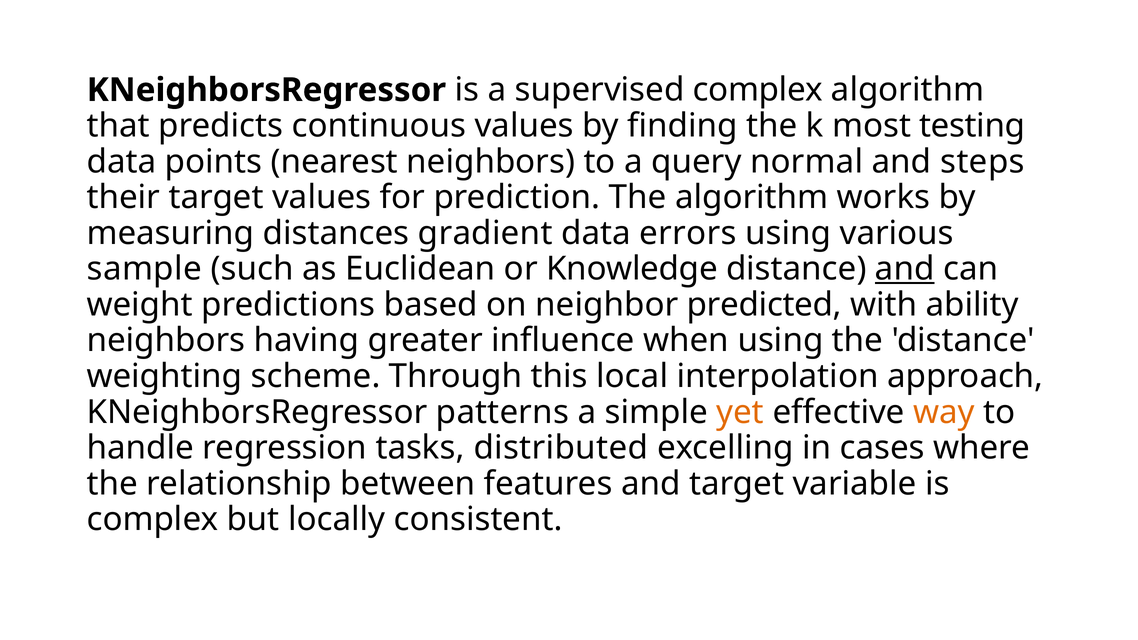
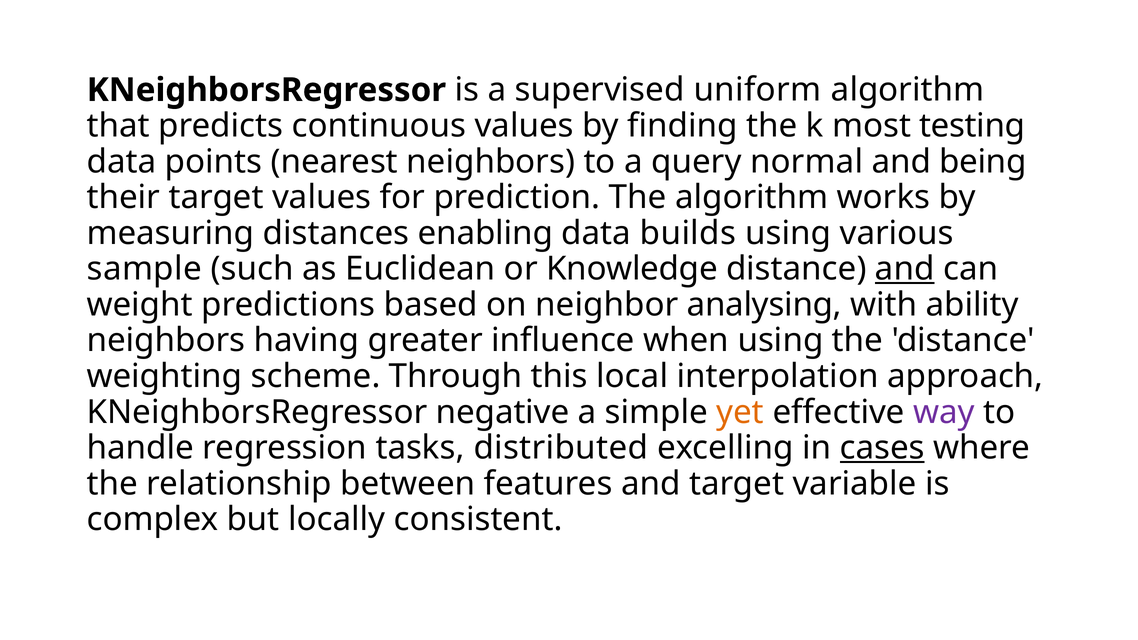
supervised complex: complex -> uniform (758, 90)
steps: steps -> being (983, 162)
gradient: gradient -> enabling (485, 233)
errors: errors -> builds (688, 233)
predicted: predicted -> analysing (764, 305)
patterns: patterns -> negative (503, 412)
way colour: orange -> purple (944, 412)
cases underline: none -> present (882, 448)
